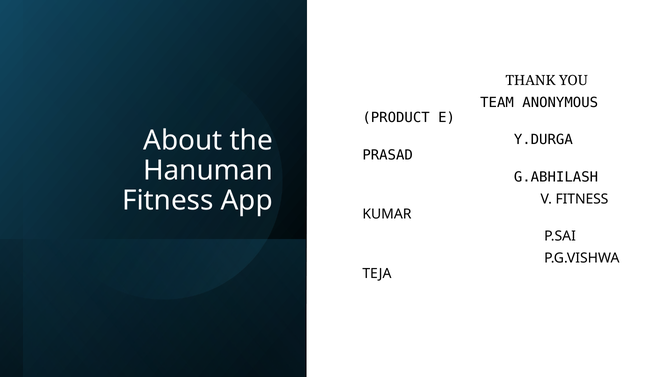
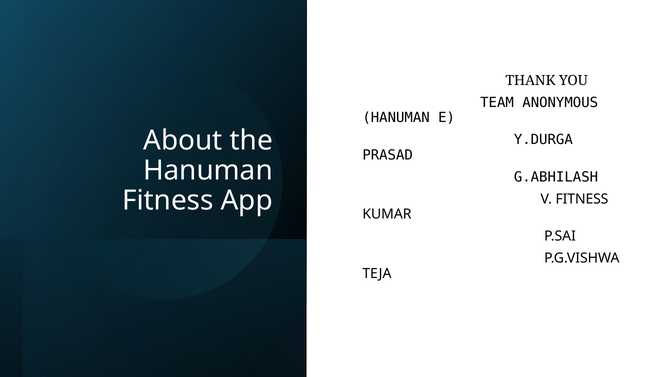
PRODUCT: PRODUCT -> HANUMAN (396, 118)
